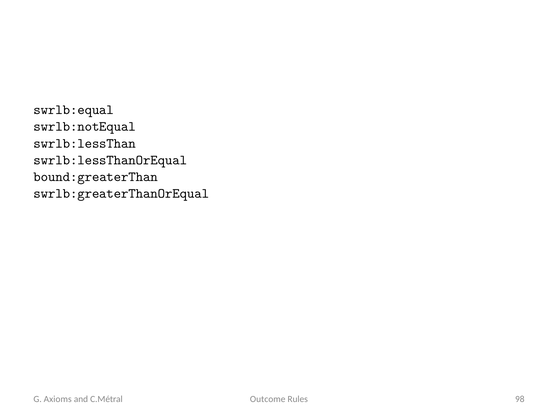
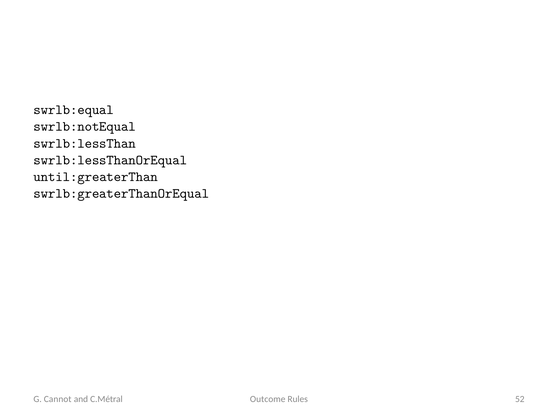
bound:greaterThan: bound:greaterThan -> until:greaterThan (96, 177)
98: 98 -> 52 (520, 400)
Axioms: Axioms -> Cannot (58, 400)
